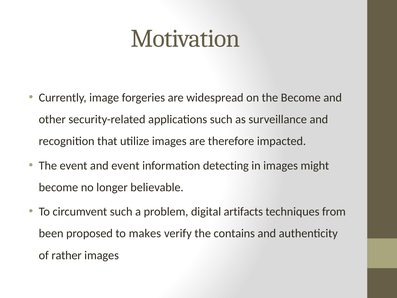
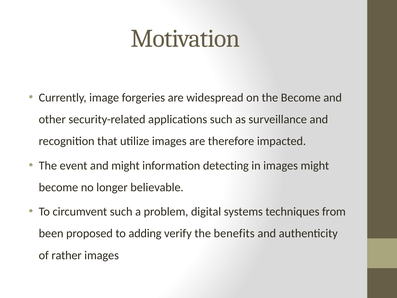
and event: event -> might (125, 165)
artifacts: artifacts -> systems (243, 211)
makes: makes -> adding (145, 233)
contains: contains -> benefits (234, 233)
